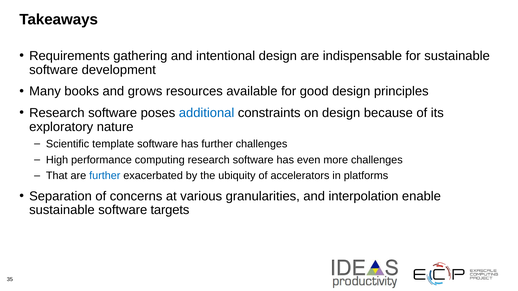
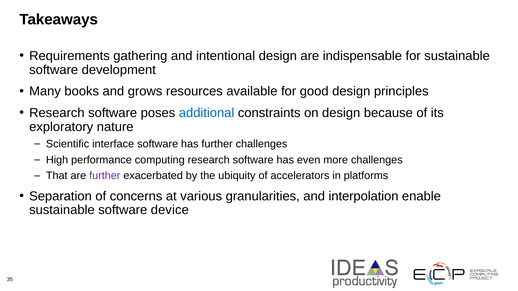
template: template -> interface (113, 144)
further colour: blue -> purple (105, 176)
targets: targets -> device (170, 210)
